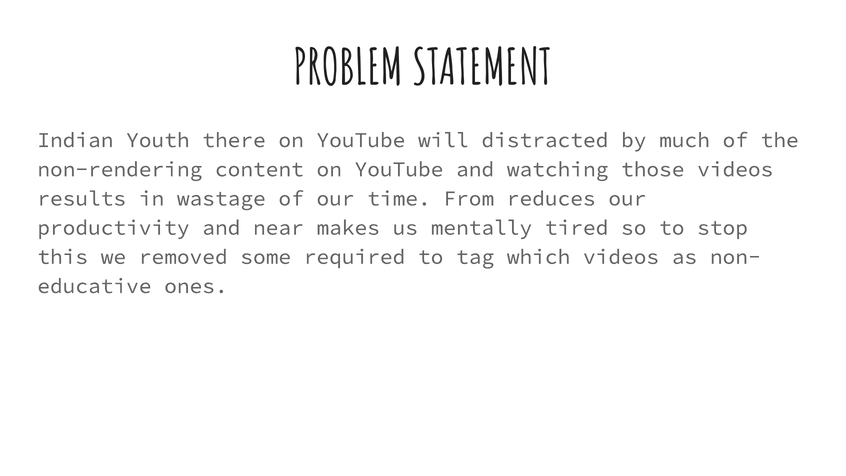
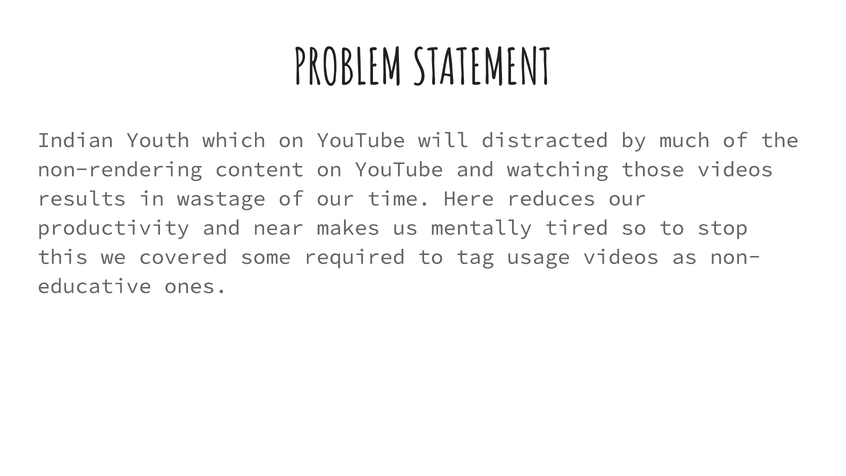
there: there -> which (234, 140)
From: From -> Here (469, 198)
removed: removed -> covered (183, 257)
which: which -> usage (539, 257)
